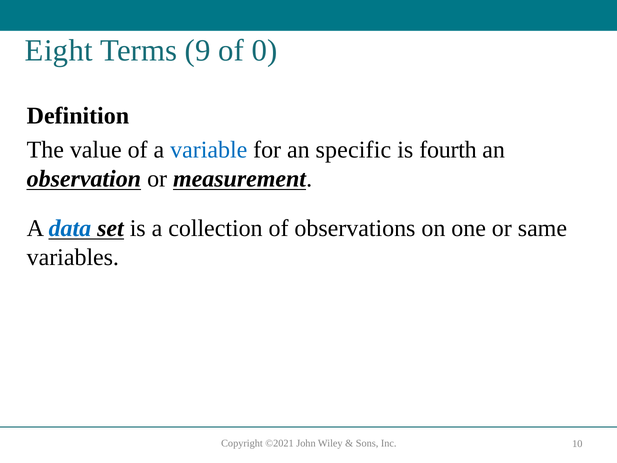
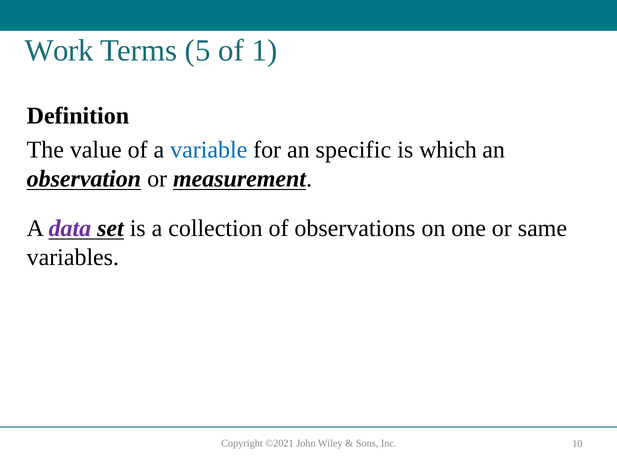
Eight: Eight -> Work (59, 50)
9: 9 -> 5 (198, 50)
0: 0 -> 1 (264, 50)
fourth: fourth -> which (448, 150)
data colour: blue -> purple (70, 228)
